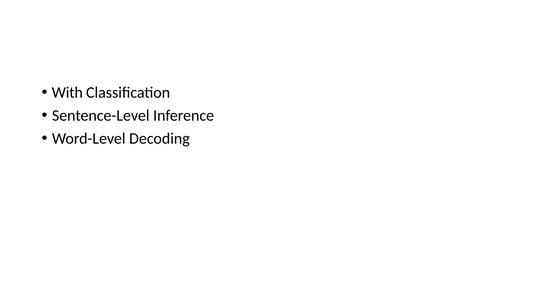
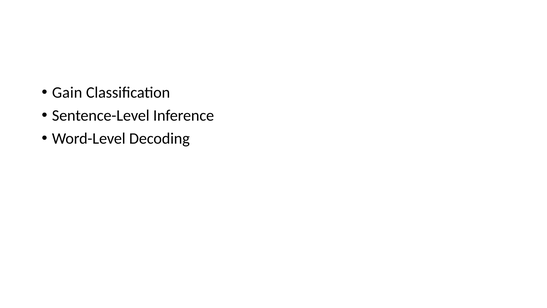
With: With -> Gain (67, 92)
